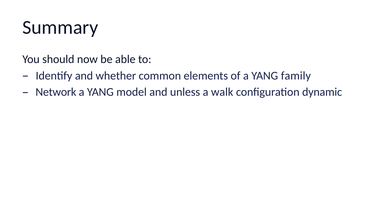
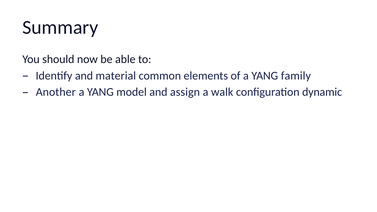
whether: whether -> material (116, 76)
Network: Network -> Another (56, 92)
unless: unless -> assign (185, 92)
